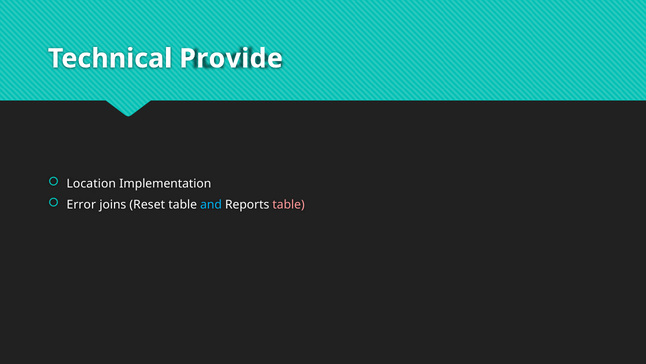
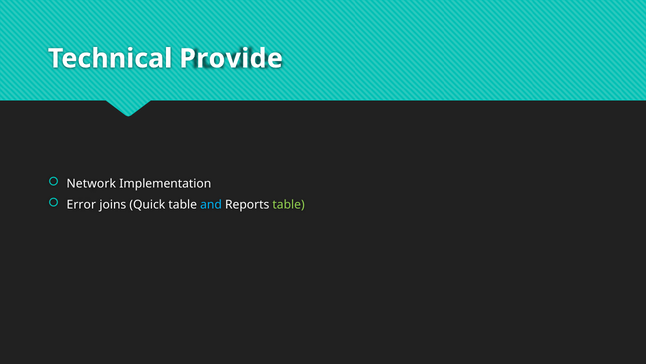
Location: Location -> Network (91, 183)
Reset: Reset -> Quick (147, 204)
table colour: pink -> light green (289, 204)
